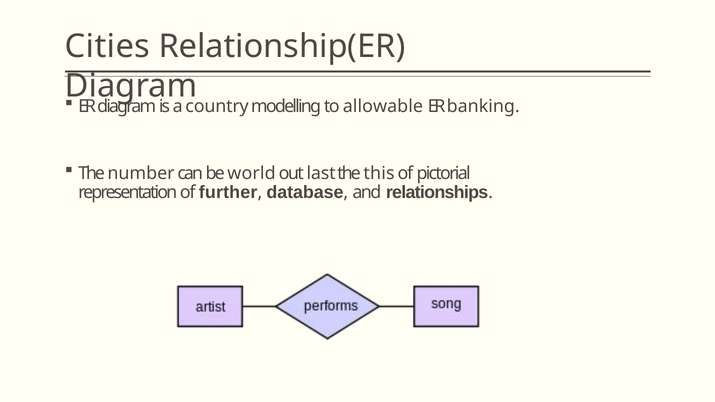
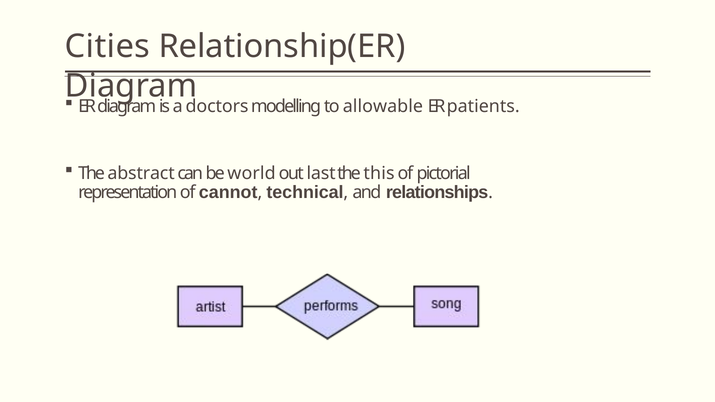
country: country -> doctors (217, 106)
banking: banking -> patients (483, 106)
number: number -> abstract (141, 173)
further: further -> cannot (228, 193)
database: database -> technical (305, 193)
